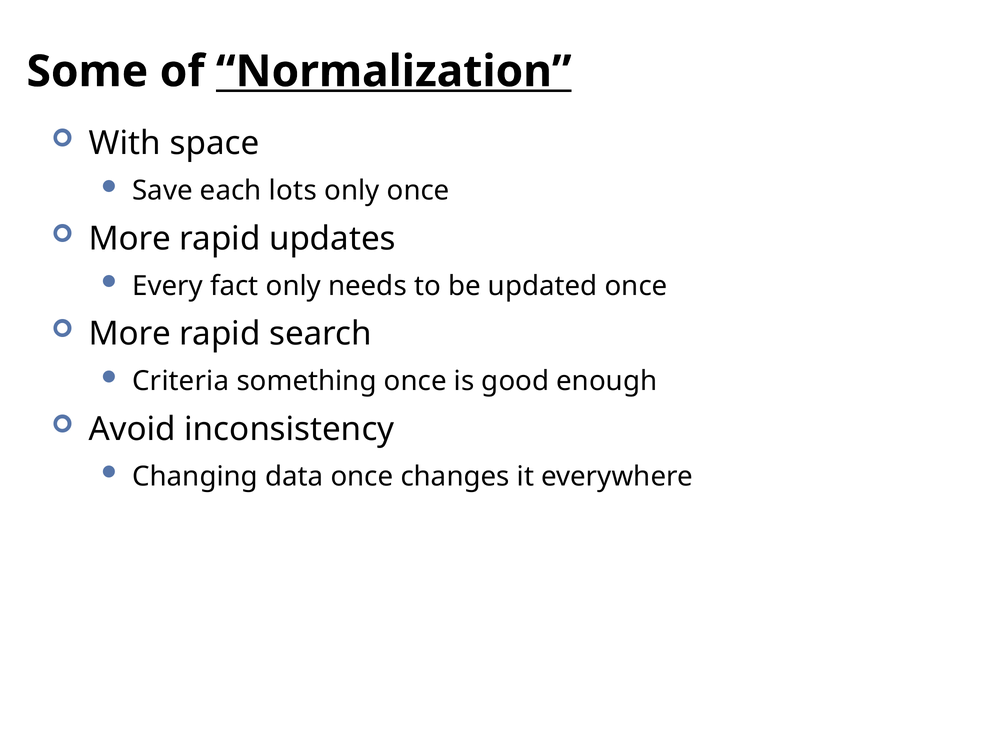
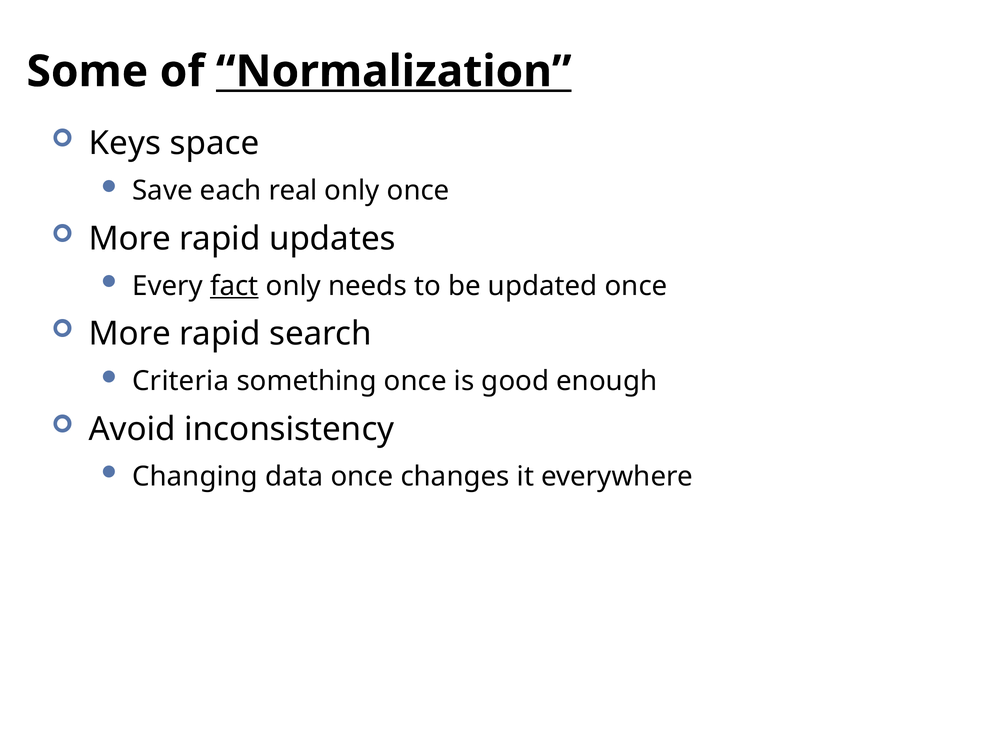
With: With -> Keys (125, 143)
lots: lots -> real (293, 191)
fact underline: none -> present (234, 286)
